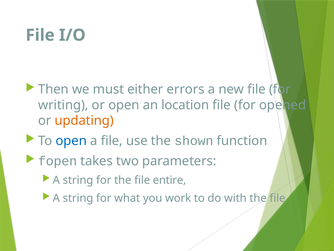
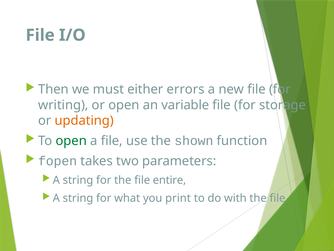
location: location -> variable (185, 105)
opened: opened -> storage (283, 105)
open colour: blue -> green (71, 141)
work: work -> print (178, 198)
